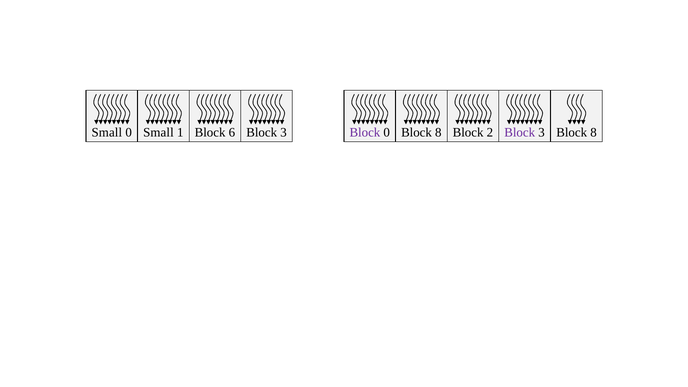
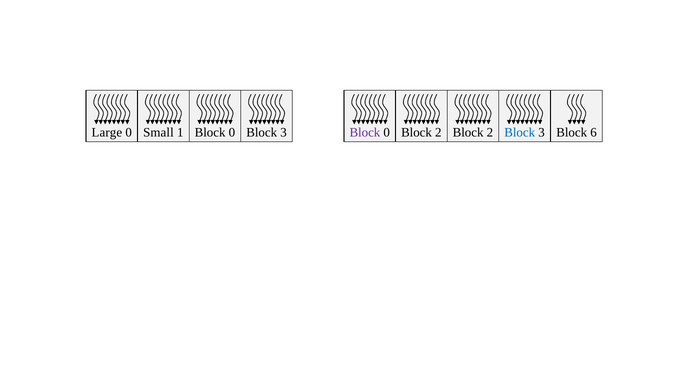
Small: Small -> Large (107, 132)
1 Block 6: 6 -> 0 (232, 132)
0 Block 8: 8 -> 2 (438, 132)
Block colour: purple -> blue (520, 132)
3 Block 8: 8 -> 6 (594, 132)
